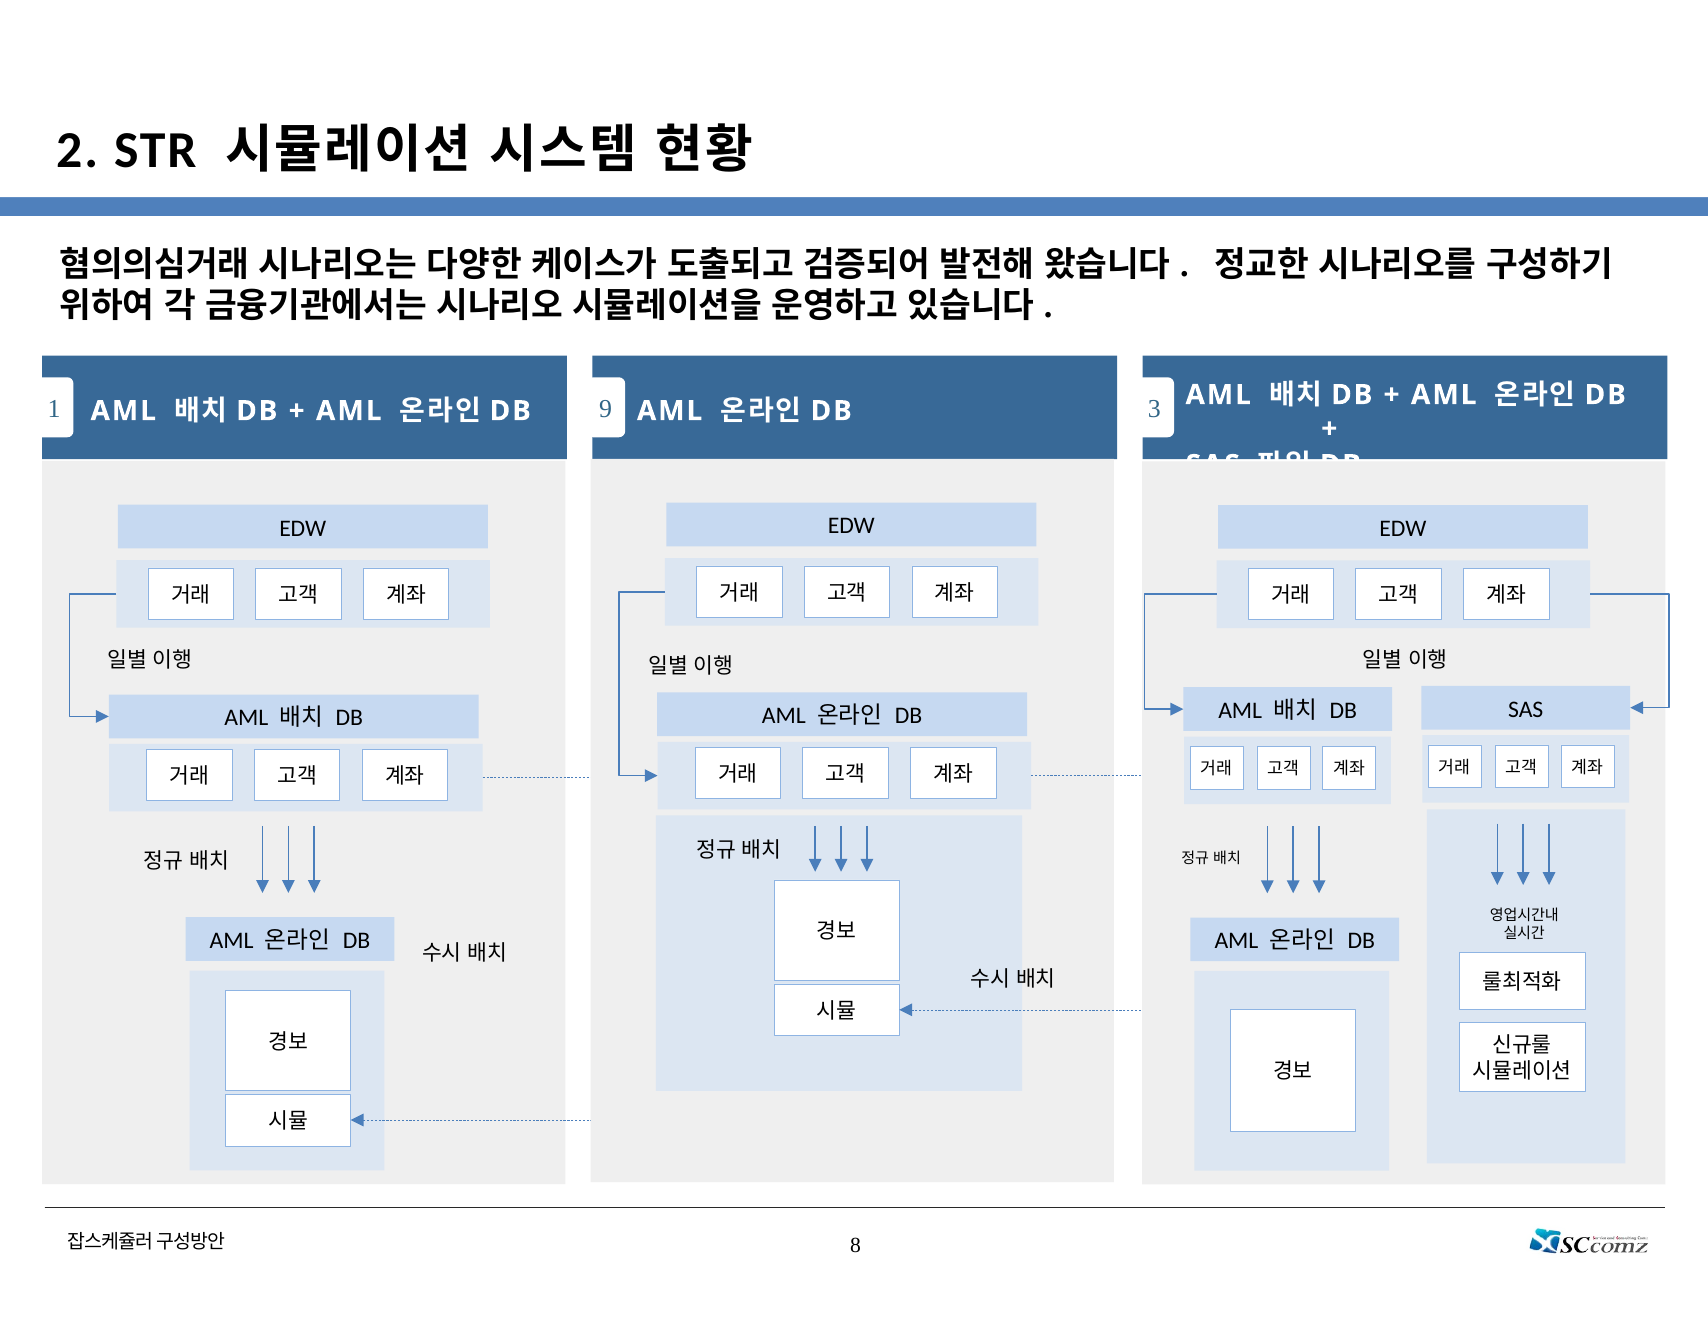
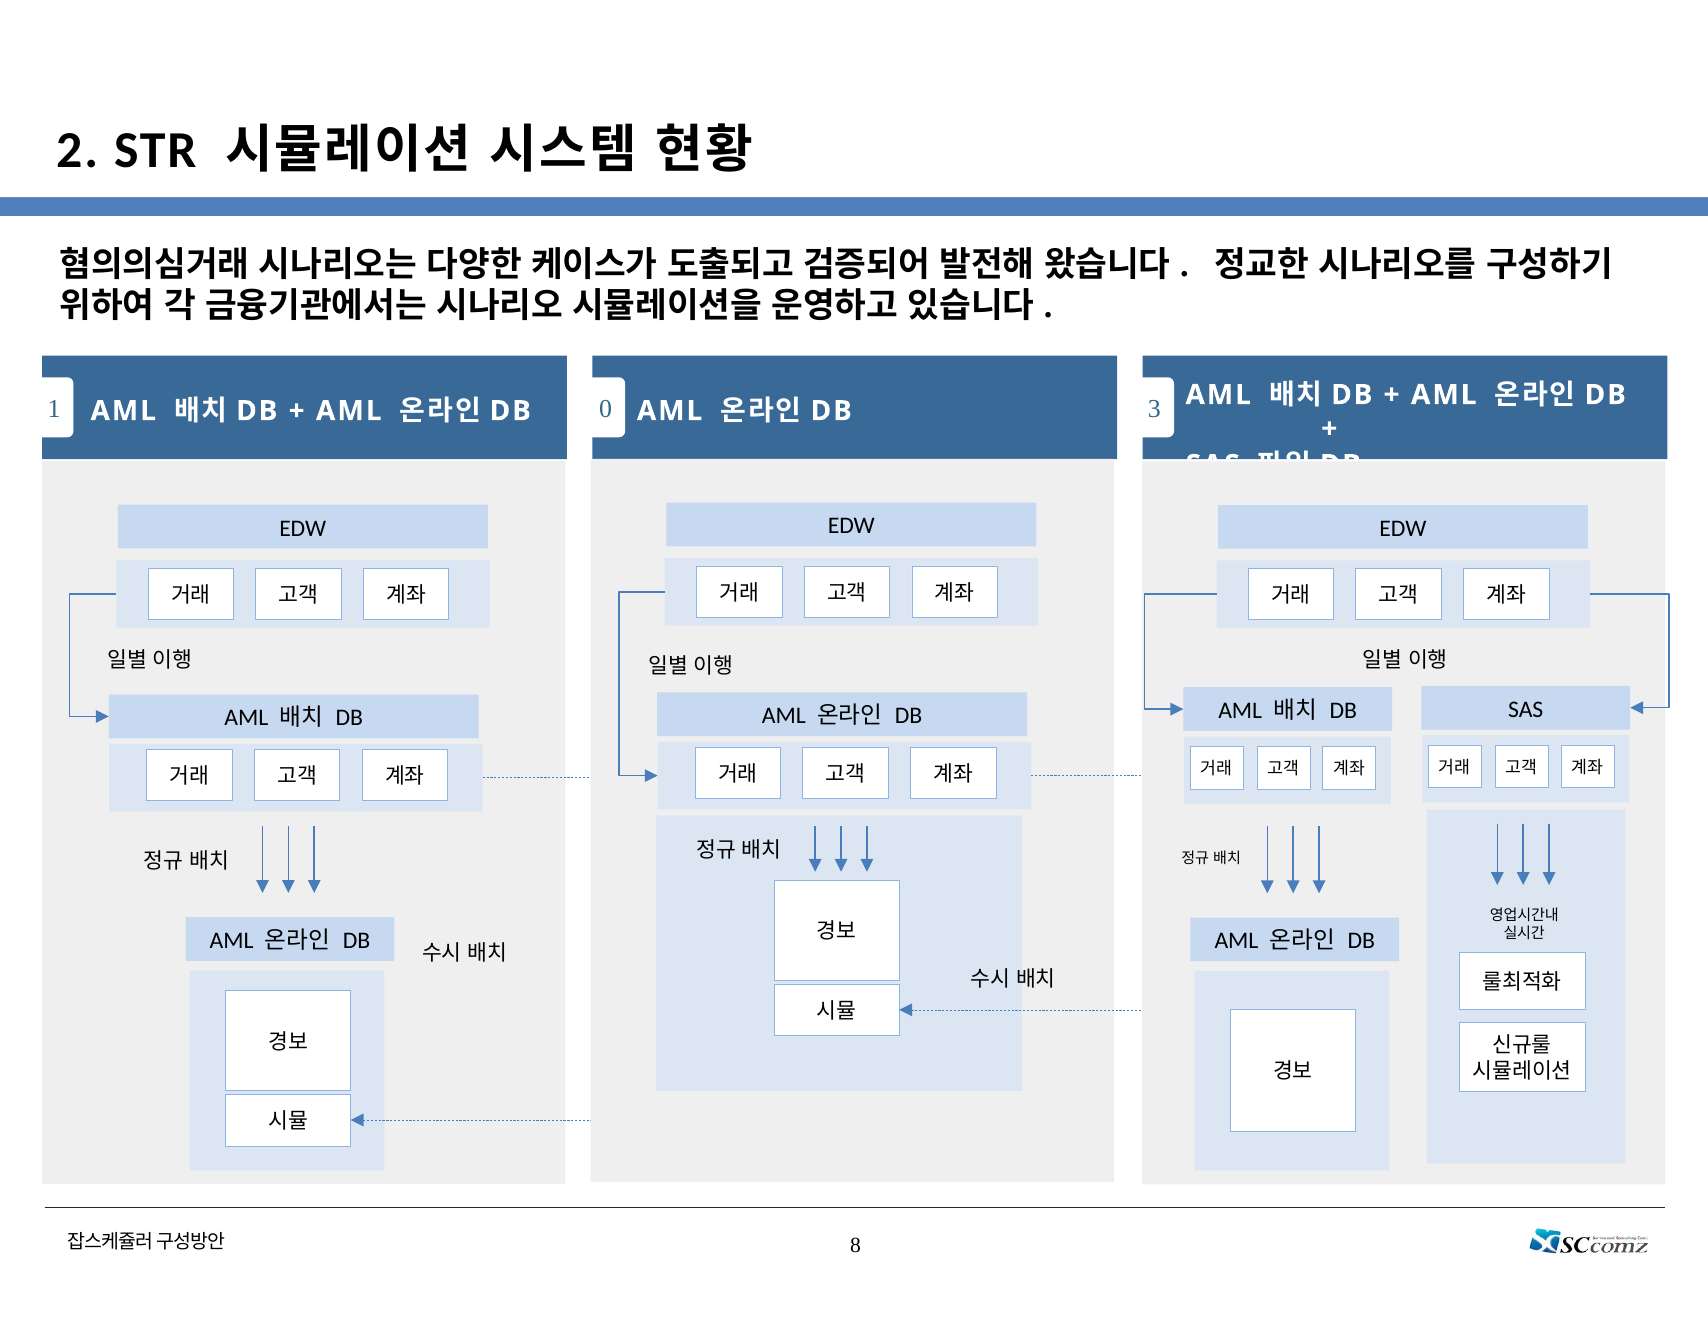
9: 9 -> 0 (606, 409)
